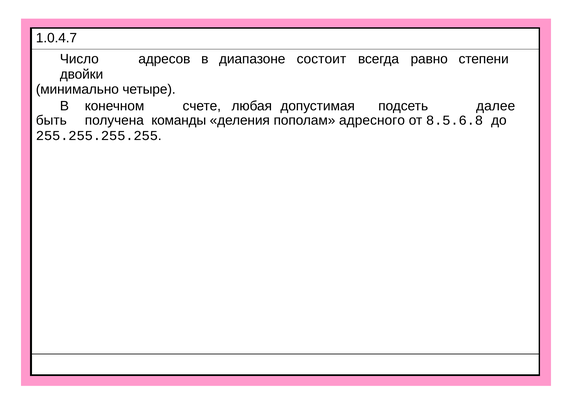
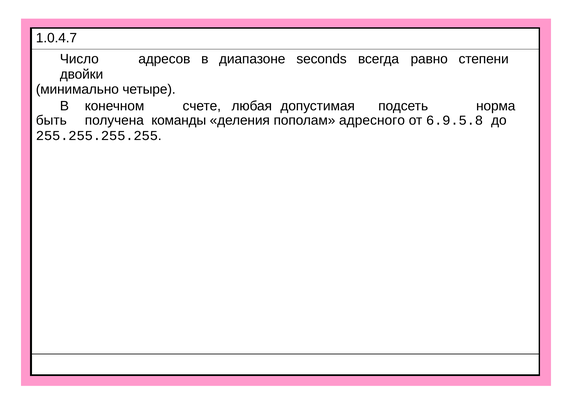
состоит: состоит -> seconds (322, 59)
далее: далее -> норма (496, 106)
8.5.6.8: 8.5.6.8 -> 6.9.5.8 (455, 120)
